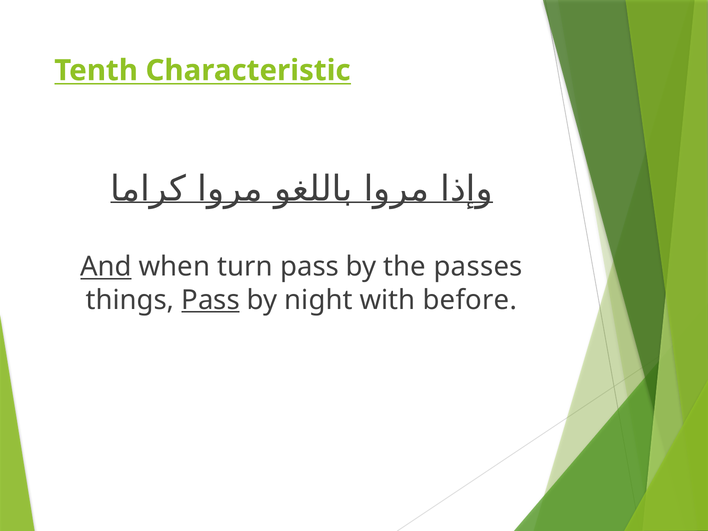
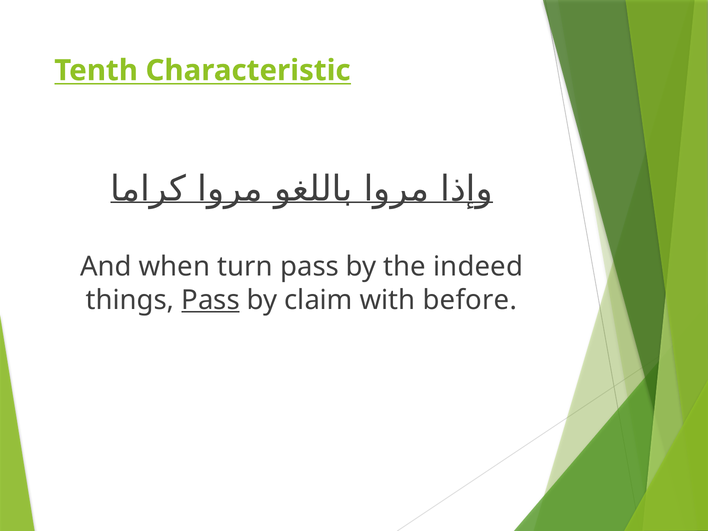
And underline: present -> none (106, 267)
passes: passes -> indeed (478, 267)
night: night -> claim (319, 300)
